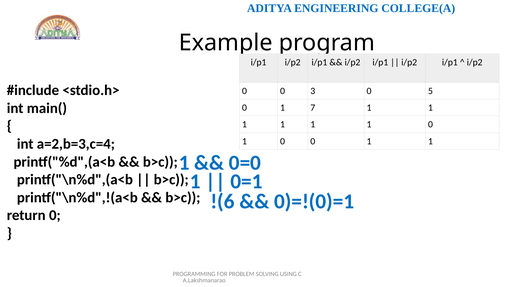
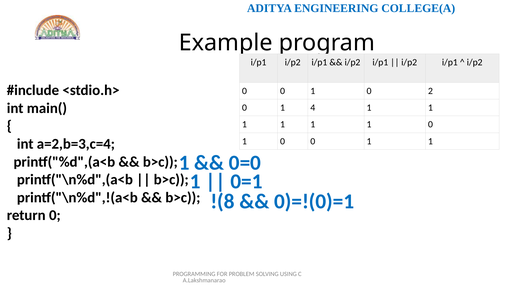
3: 3 -> 1 (313, 91)
5: 5 -> 2 (430, 91)
7: 7 -> 4 (313, 108)
!(6: !(6 -> !(8 (223, 202)
